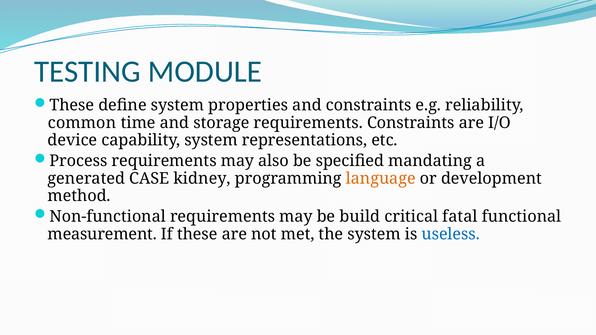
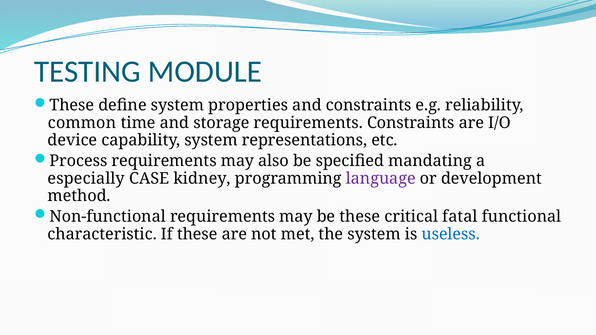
generated: generated -> especially (86, 179)
language colour: orange -> purple (381, 179)
be build: build -> these (360, 217)
measurement: measurement -> characteristic (102, 234)
